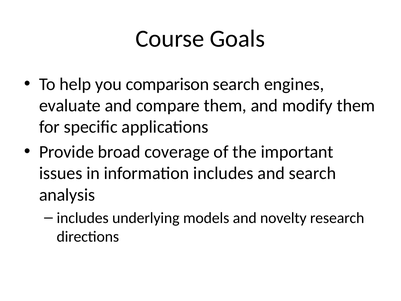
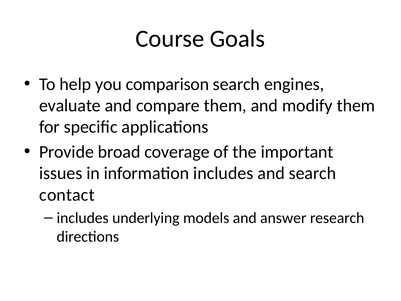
analysis: analysis -> contact (67, 195)
novelty: novelty -> answer (283, 218)
